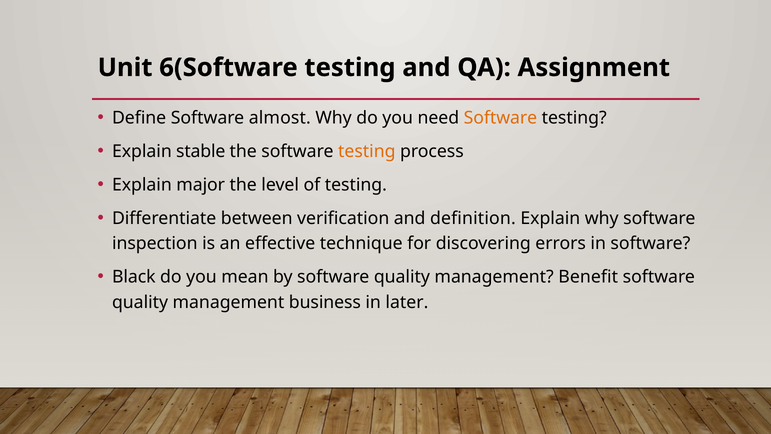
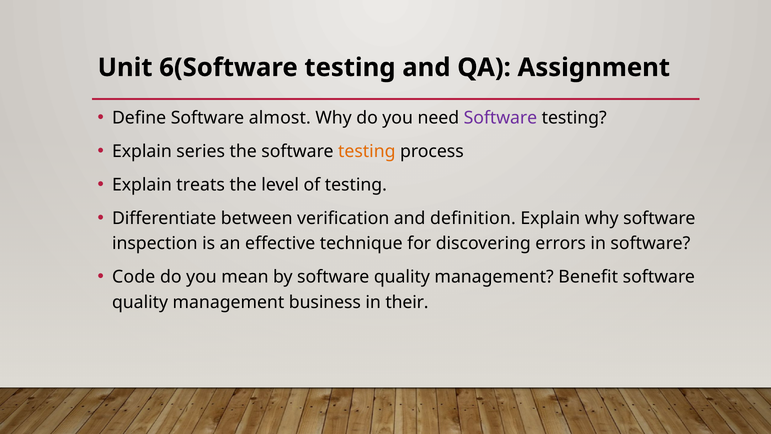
Software colour: orange -> purple (500, 118)
stable: stable -> series (201, 151)
major: major -> treats (201, 185)
Black: Black -> Code (134, 277)
later: later -> their (407, 302)
